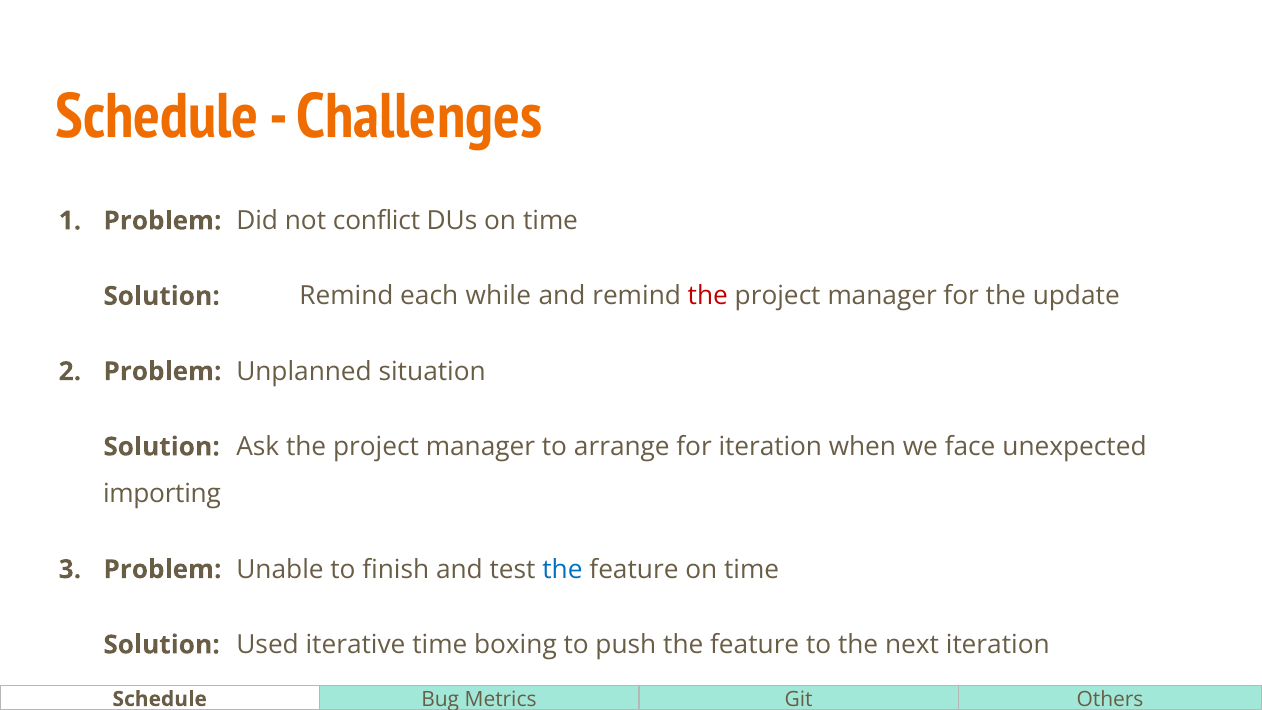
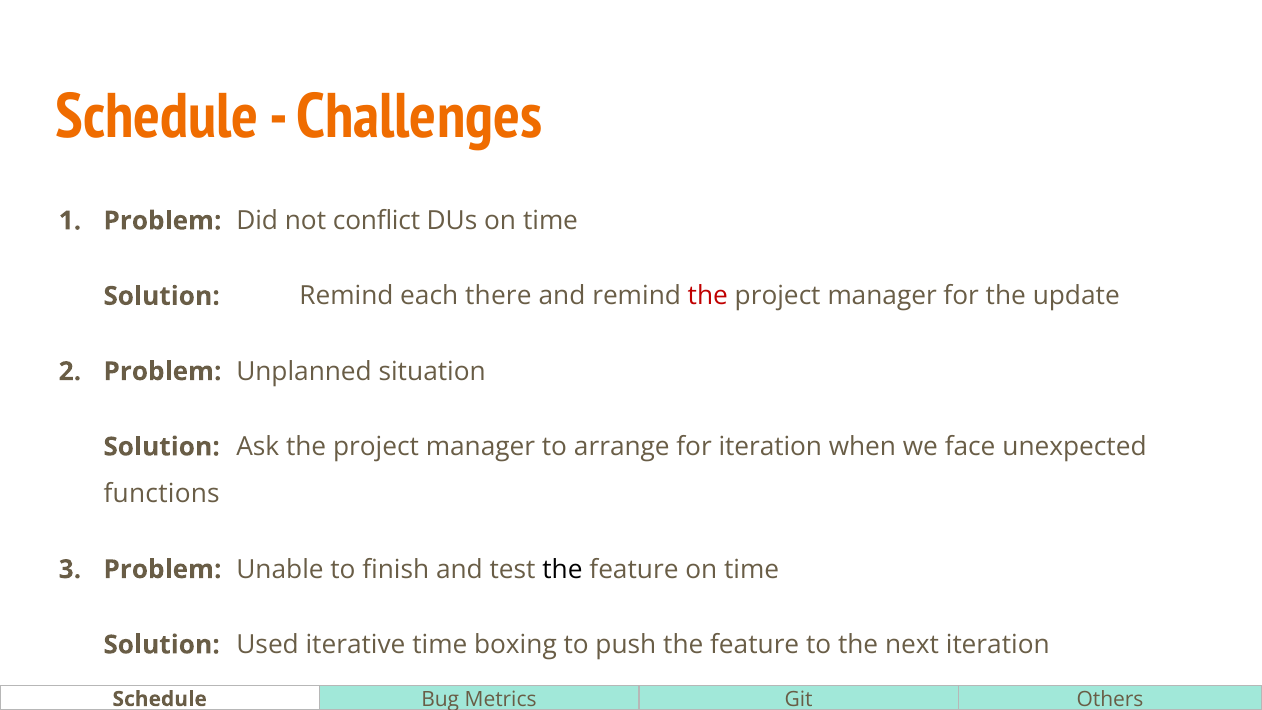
while: while -> there (498, 296)
importing: importing -> functions (162, 494)
the colour: blue -> black (562, 569)
